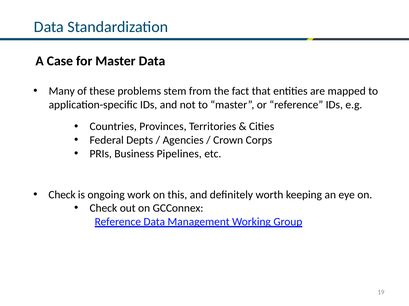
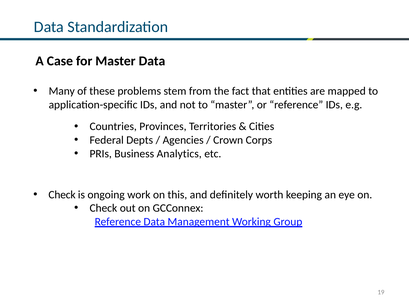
Pipelines: Pipelines -> Analytics (179, 154)
